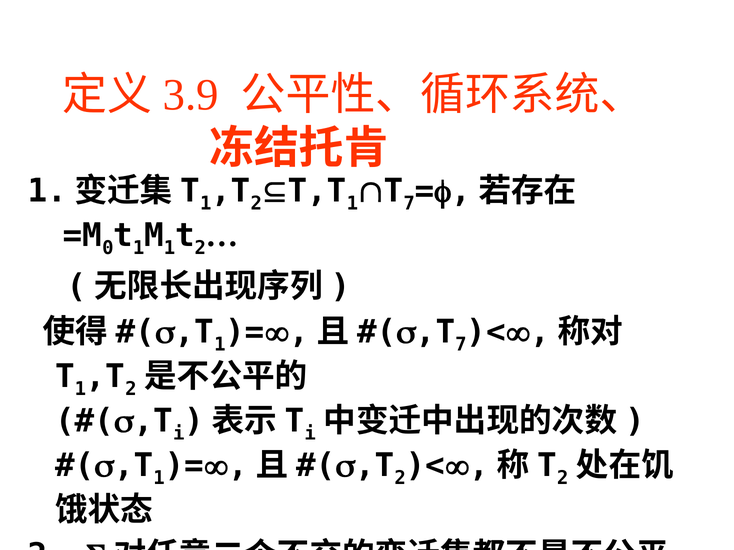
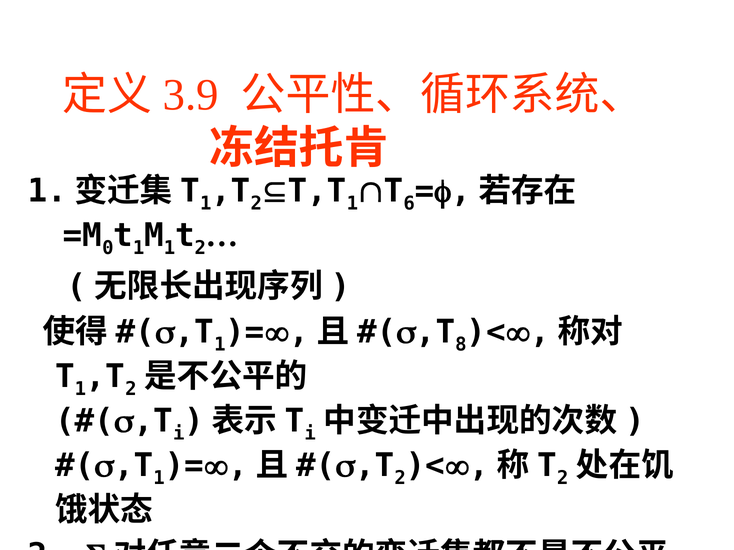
7: 7 -> 6 (409, 204)
7: 7 -> 8 (461, 345)
